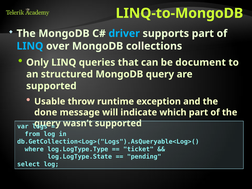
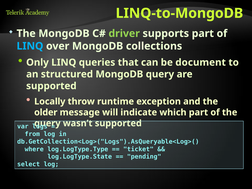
driver colour: light blue -> light green (124, 33)
Usable: Usable -> Locally (50, 101)
done: done -> older (46, 112)
